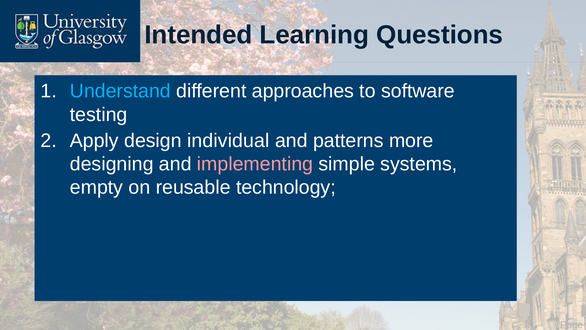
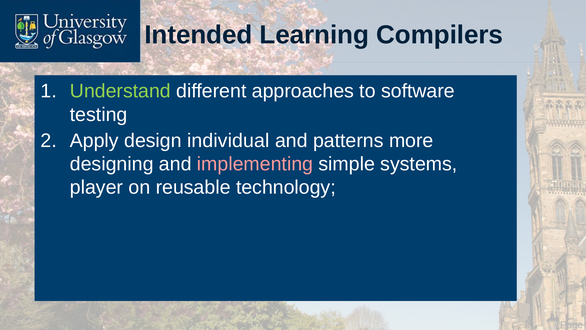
Questions: Questions -> Compilers (440, 35)
Understand colour: light blue -> light green (120, 91)
empty: empty -> player (97, 187)
